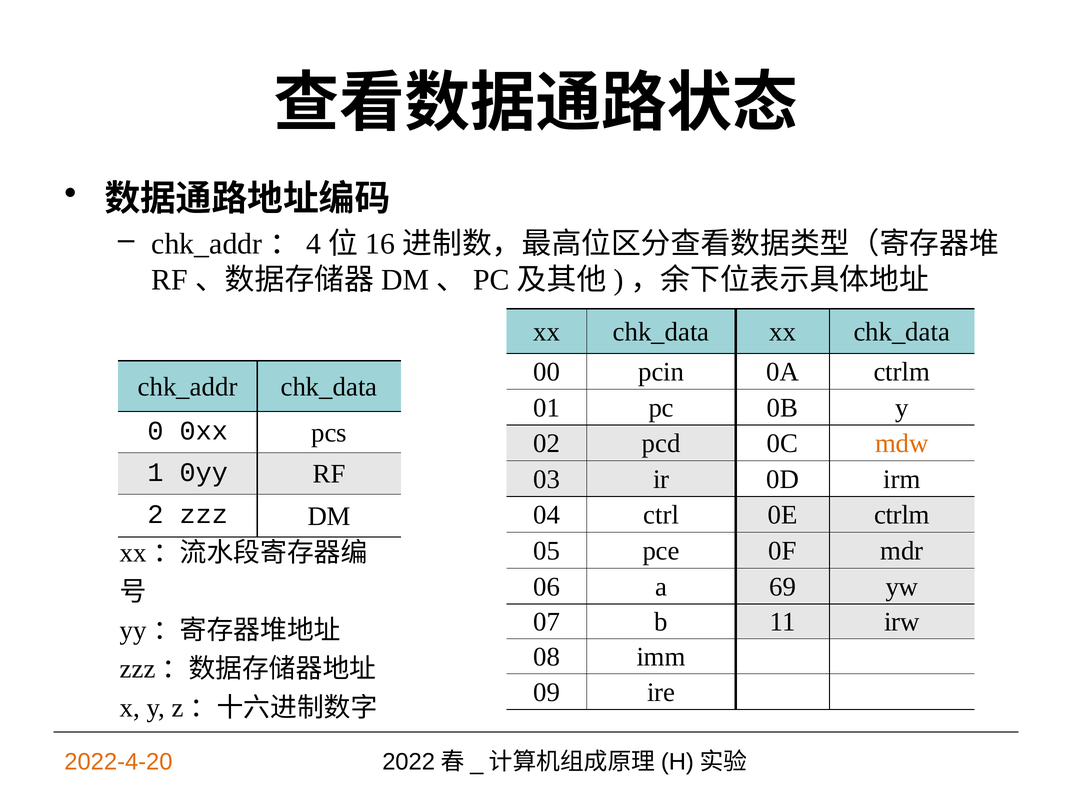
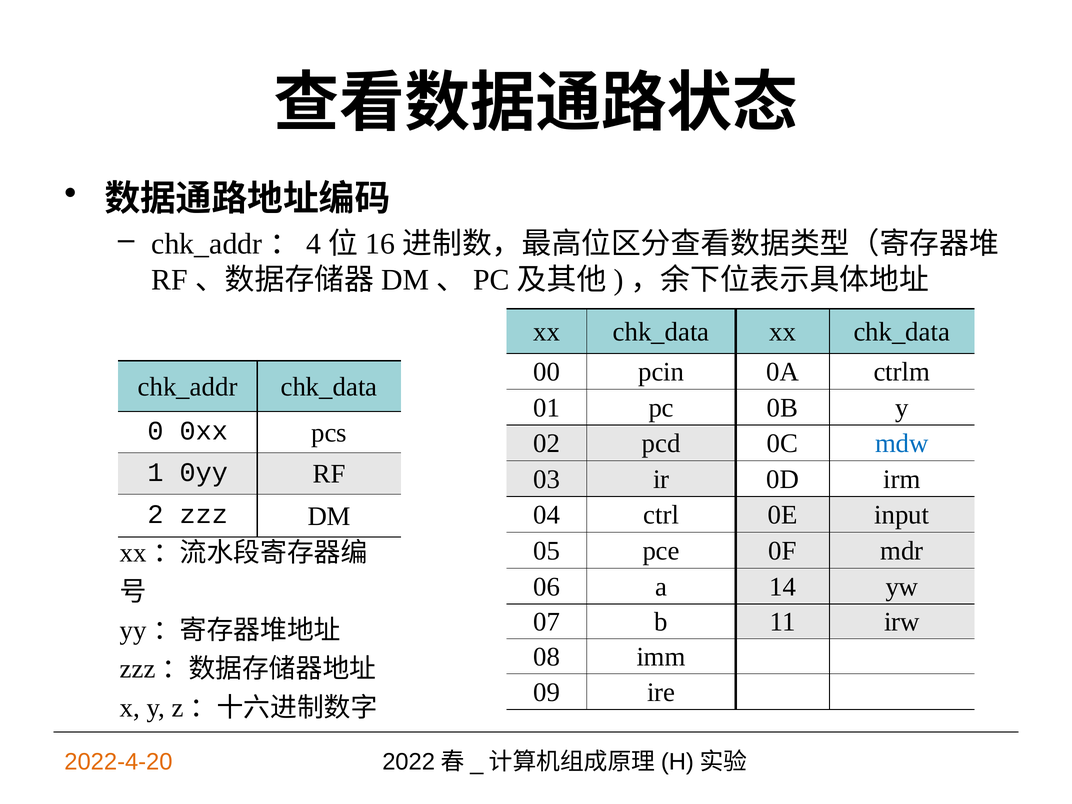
mdw colour: orange -> blue (902, 444)
0E ctrlm: ctrlm -> input (902, 515)
69: 69 -> 14 (783, 587)
